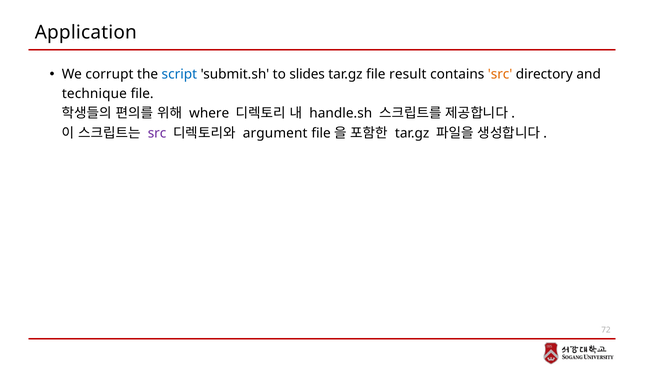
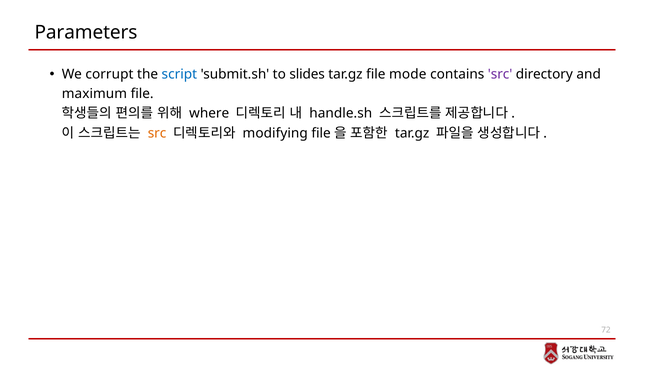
Application: Application -> Parameters (86, 33)
result: result -> mode (408, 74)
src colour: orange -> purple (500, 74)
technique: technique -> maximum (94, 94)
src colour: purple -> orange (157, 133)
argument: argument -> modifying (275, 133)
